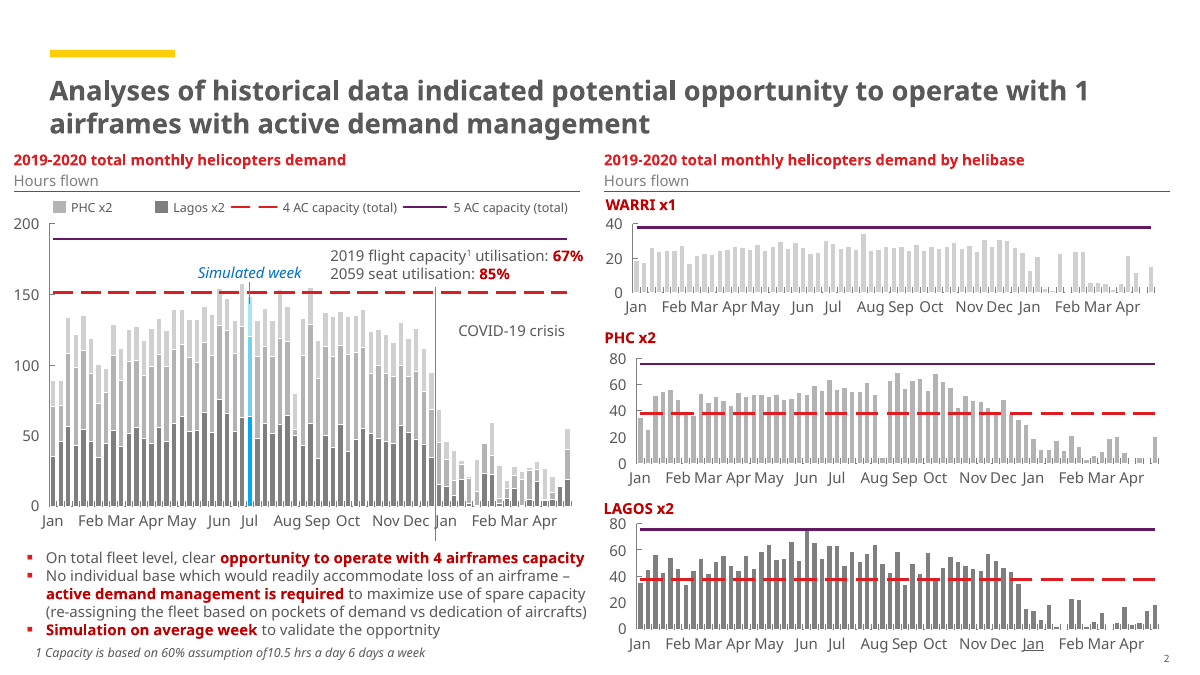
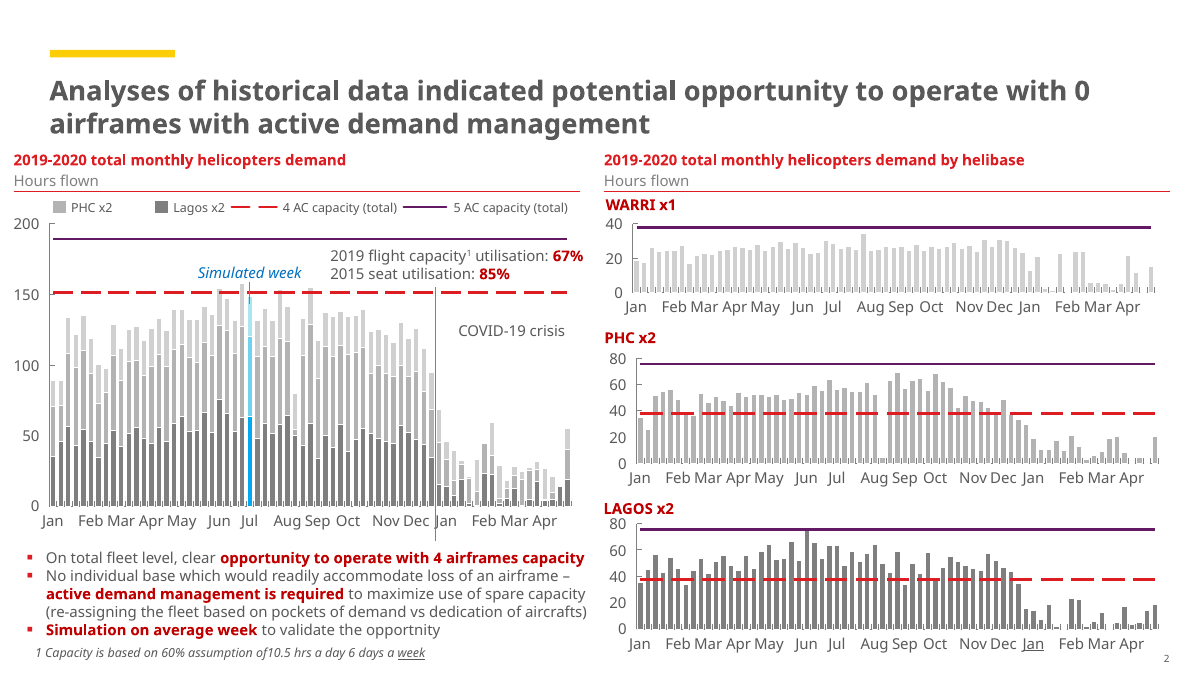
with 1: 1 -> 0 (1082, 91)
2059: 2059 -> 2015 (347, 274)
week underline: none -> present (411, 654)
